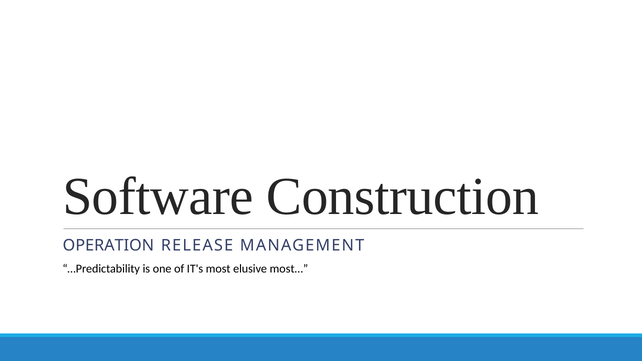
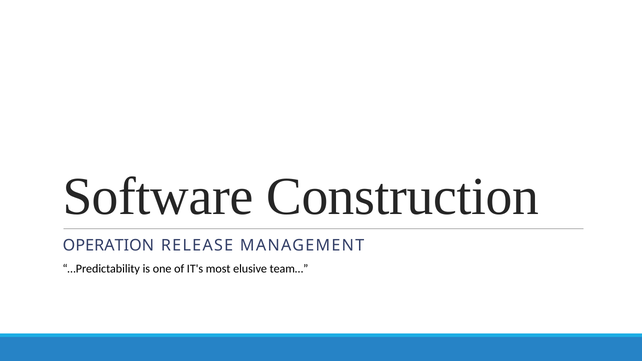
most…: most… -> team… (289, 269)
